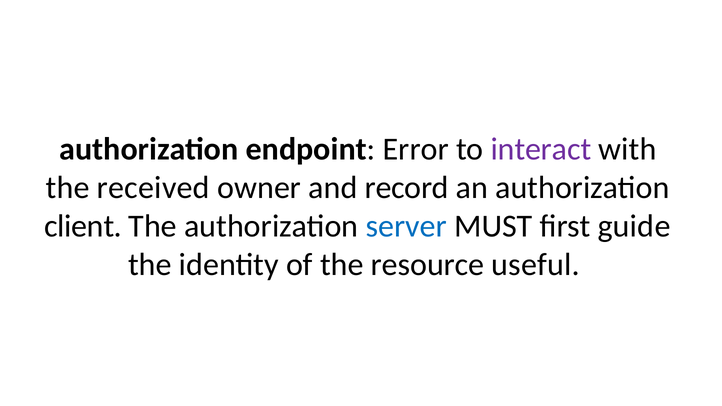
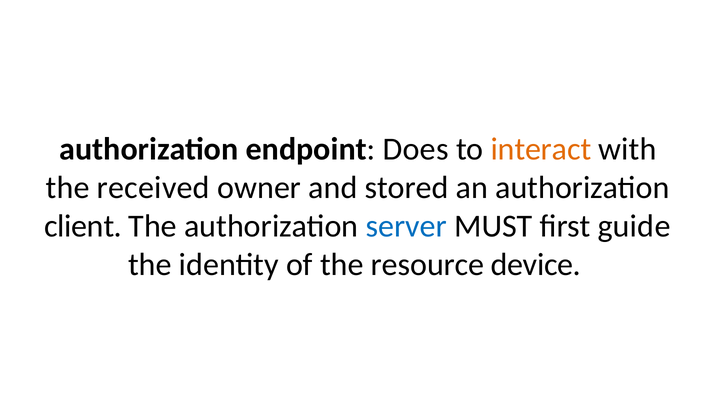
Error: Error -> Does (416, 149)
interact colour: purple -> orange (541, 149)
record: record -> stored (407, 188)
useful: useful -> device (536, 265)
